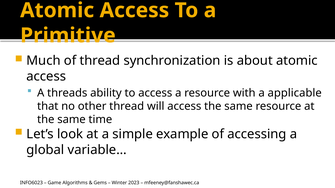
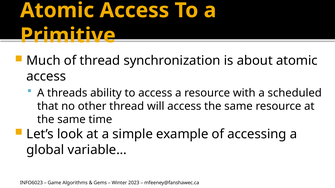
applicable: applicable -> scheduled (295, 93)
